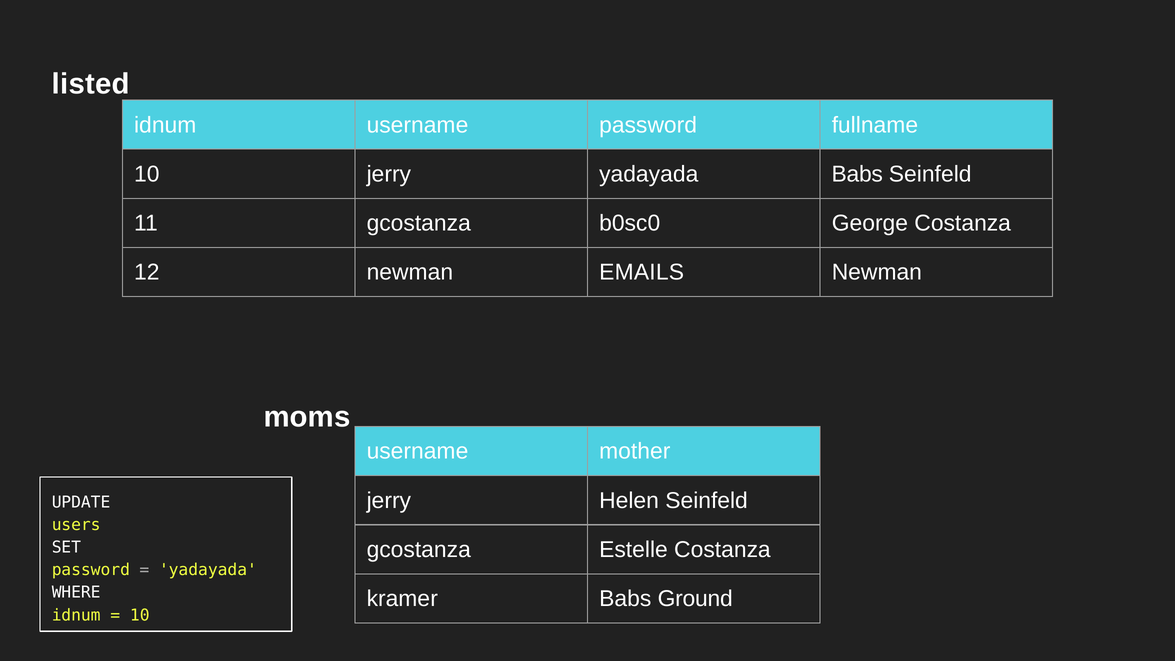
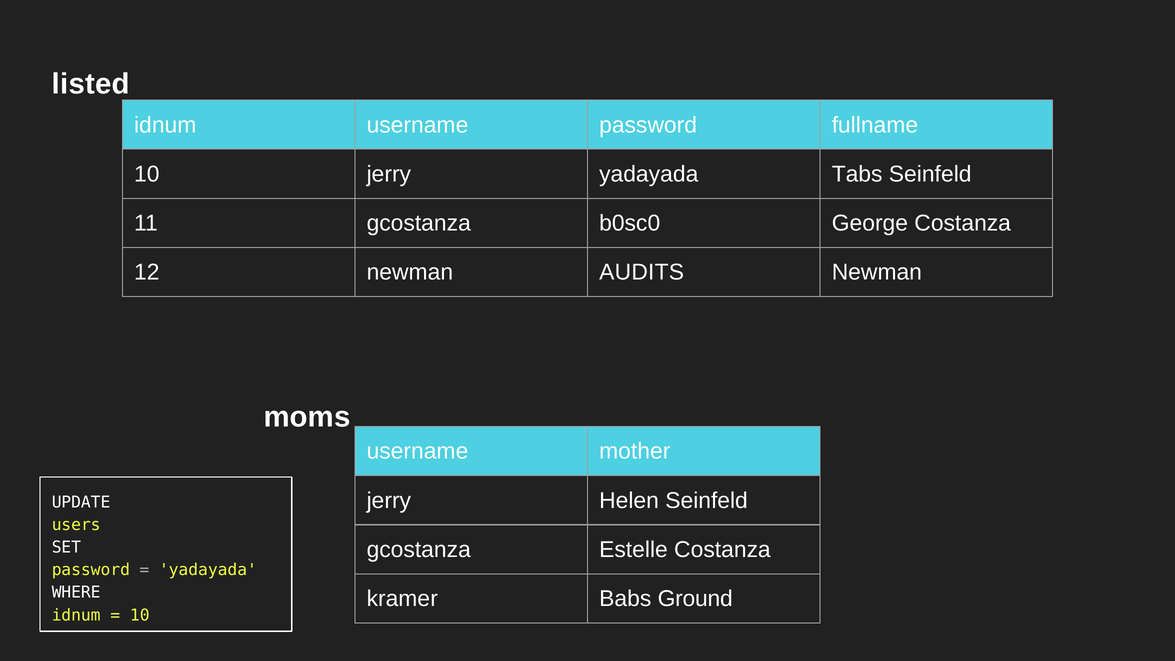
yadayada Babs: Babs -> Tabs (857, 174)
EMAILS: EMAILS -> AUDITS (642, 272)
